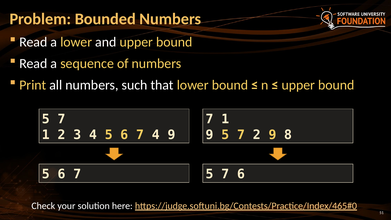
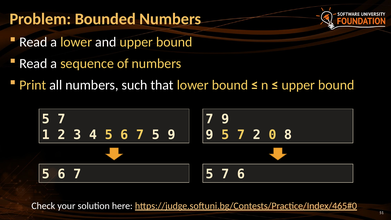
1: 1 -> 9 (225, 119)
7 4: 4 -> 5 (156, 135)
2 9: 9 -> 0 (272, 135)
